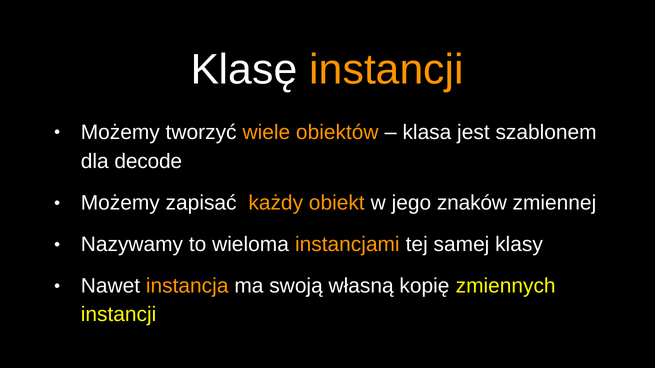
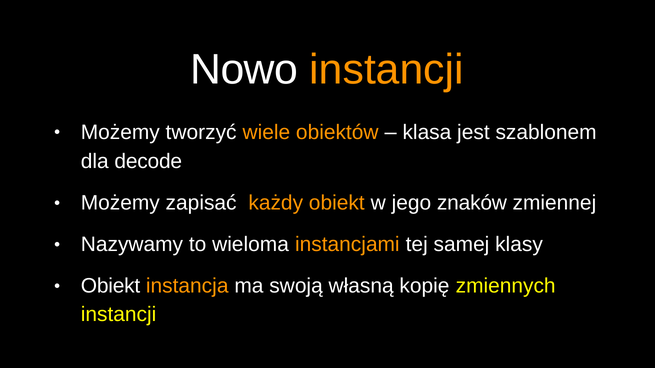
Klasę: Klasę -> Nowo (244, 69)
Nawet: Nawet -> Obiekt (111, 286)
